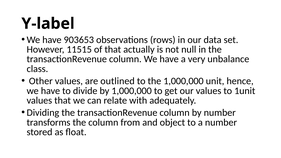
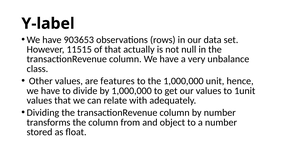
outlined: outlined -> features (118, 81)
